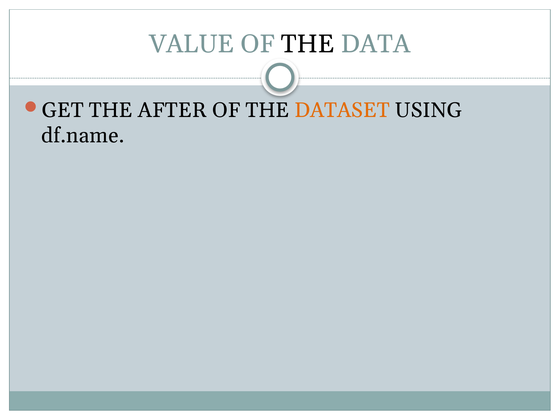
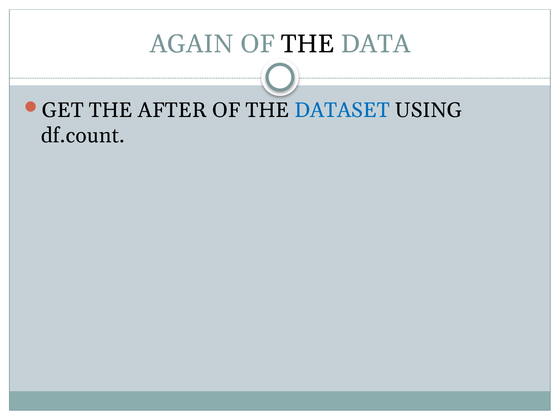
VALUE: VALUE -> AGAIN (192, 44)
DATASET colour: orange -> blue (342, 110)
df.name: df.name -> df.count (83, 136)
